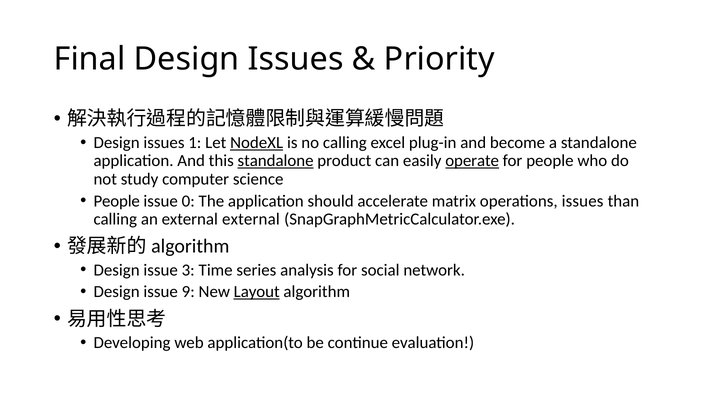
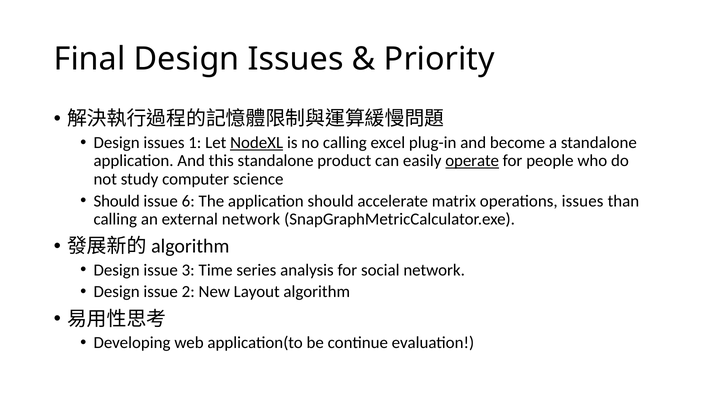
standalone underline: present -> none (276, 161)
People: People -> Should (117, 201)
0: 0 -> 6 (188, 201)
external external: external -> network (251, 219)
9: 9 -> 2 (188, 292)
Layout underline: present -> none (257, 292)
